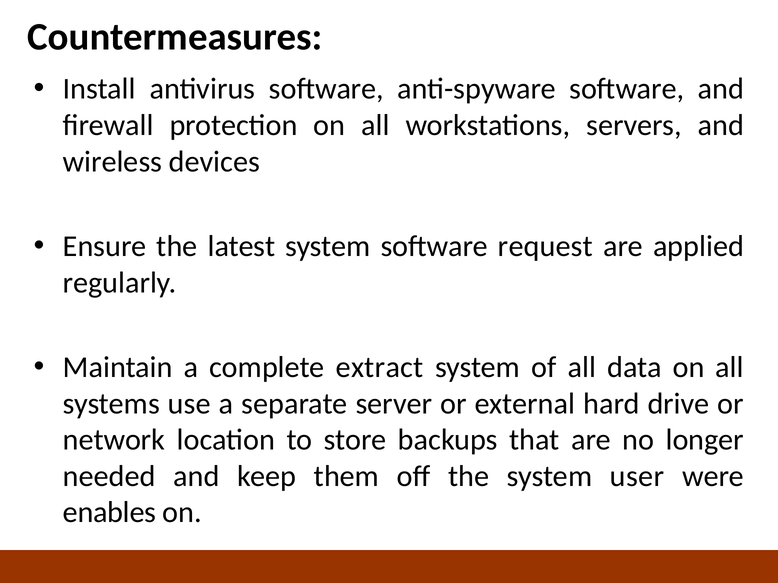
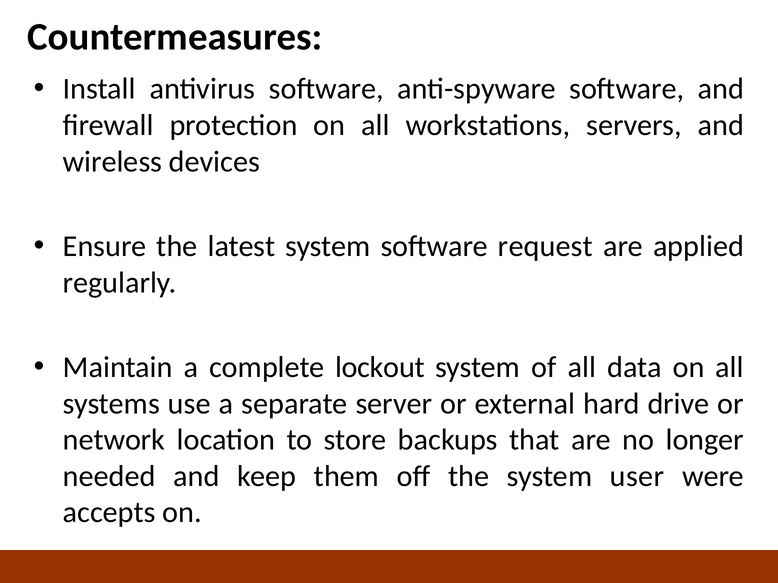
extract: extract -> lockout (380, 368)
enables: enables -> accepts (109, 513)
